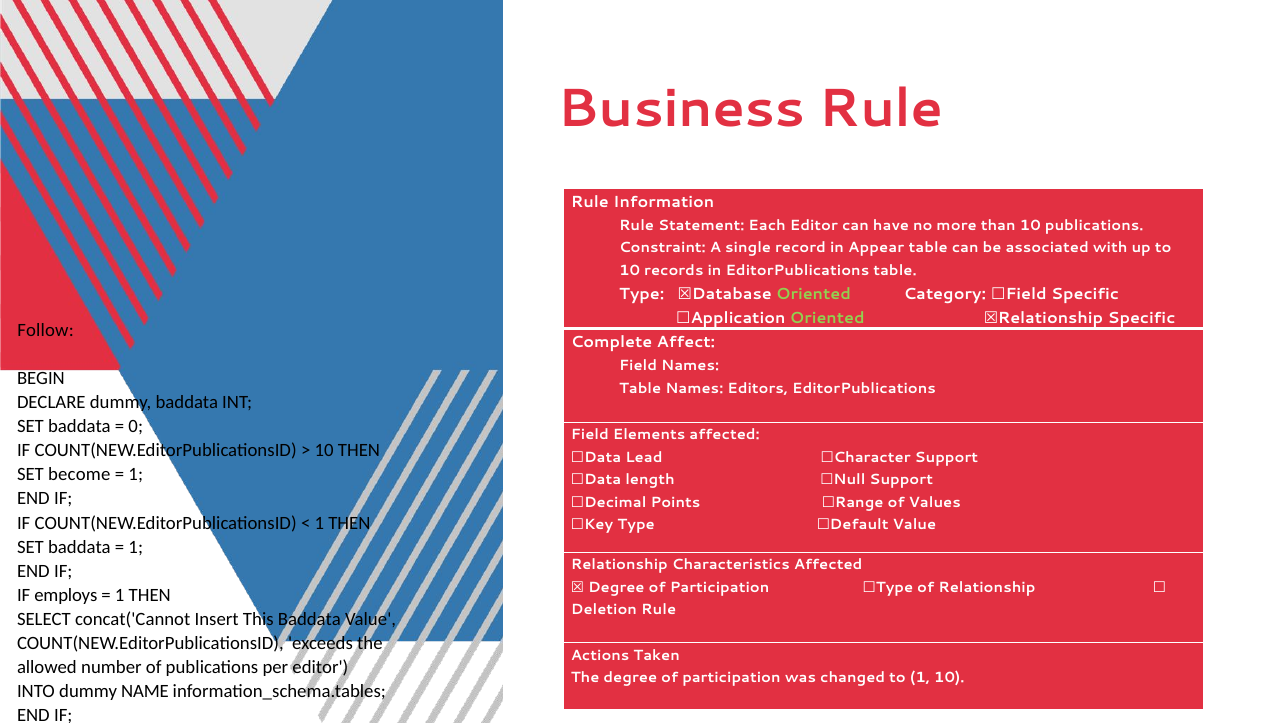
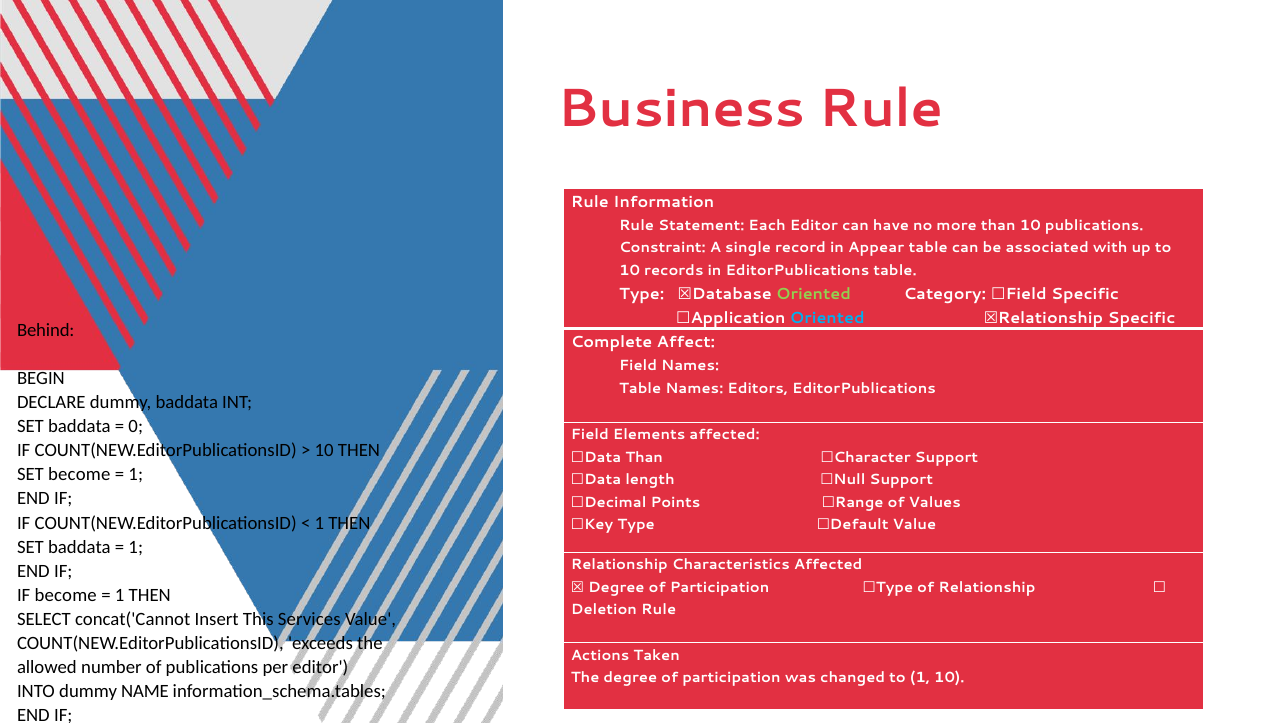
Oriented colour: light green -> light blue (827, 318)
Follow: Follow -> Behind (46, 331)
☐Data Lead: Lead -> Than (644, 458)
IF employs: employs -> become (66, 595)
This Baddata: Baddata -> Services (309, 619)
